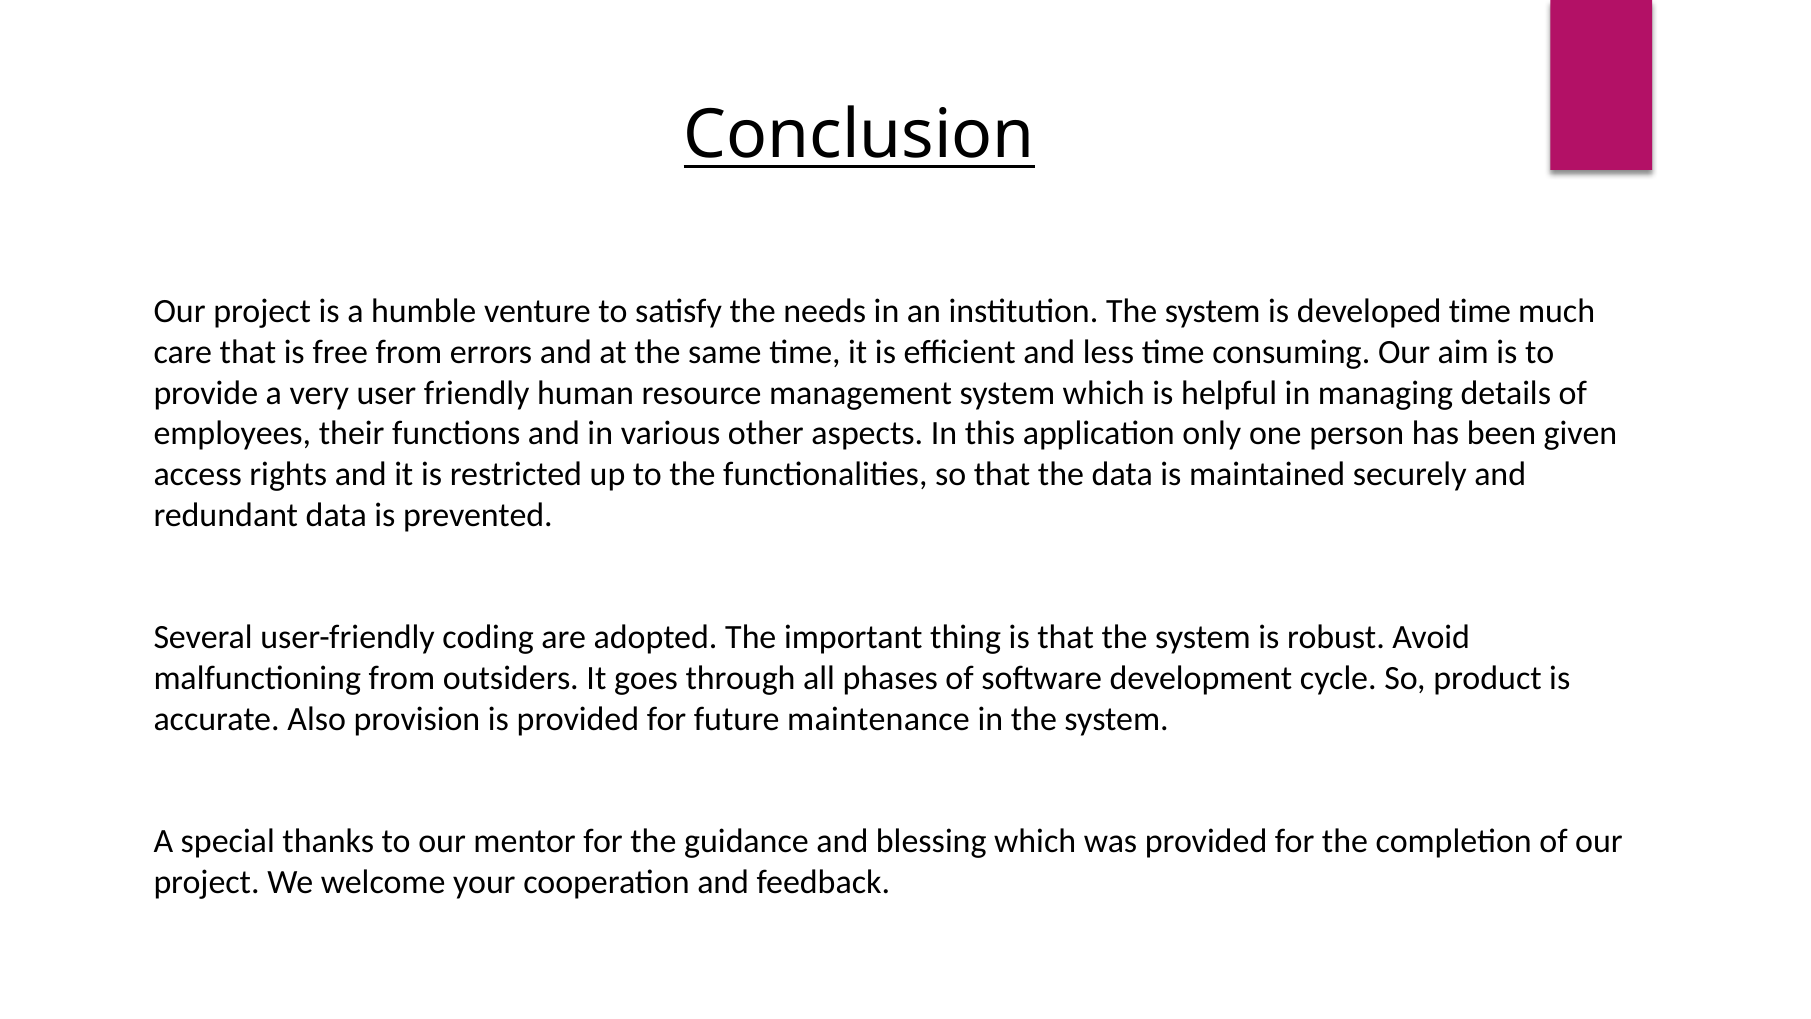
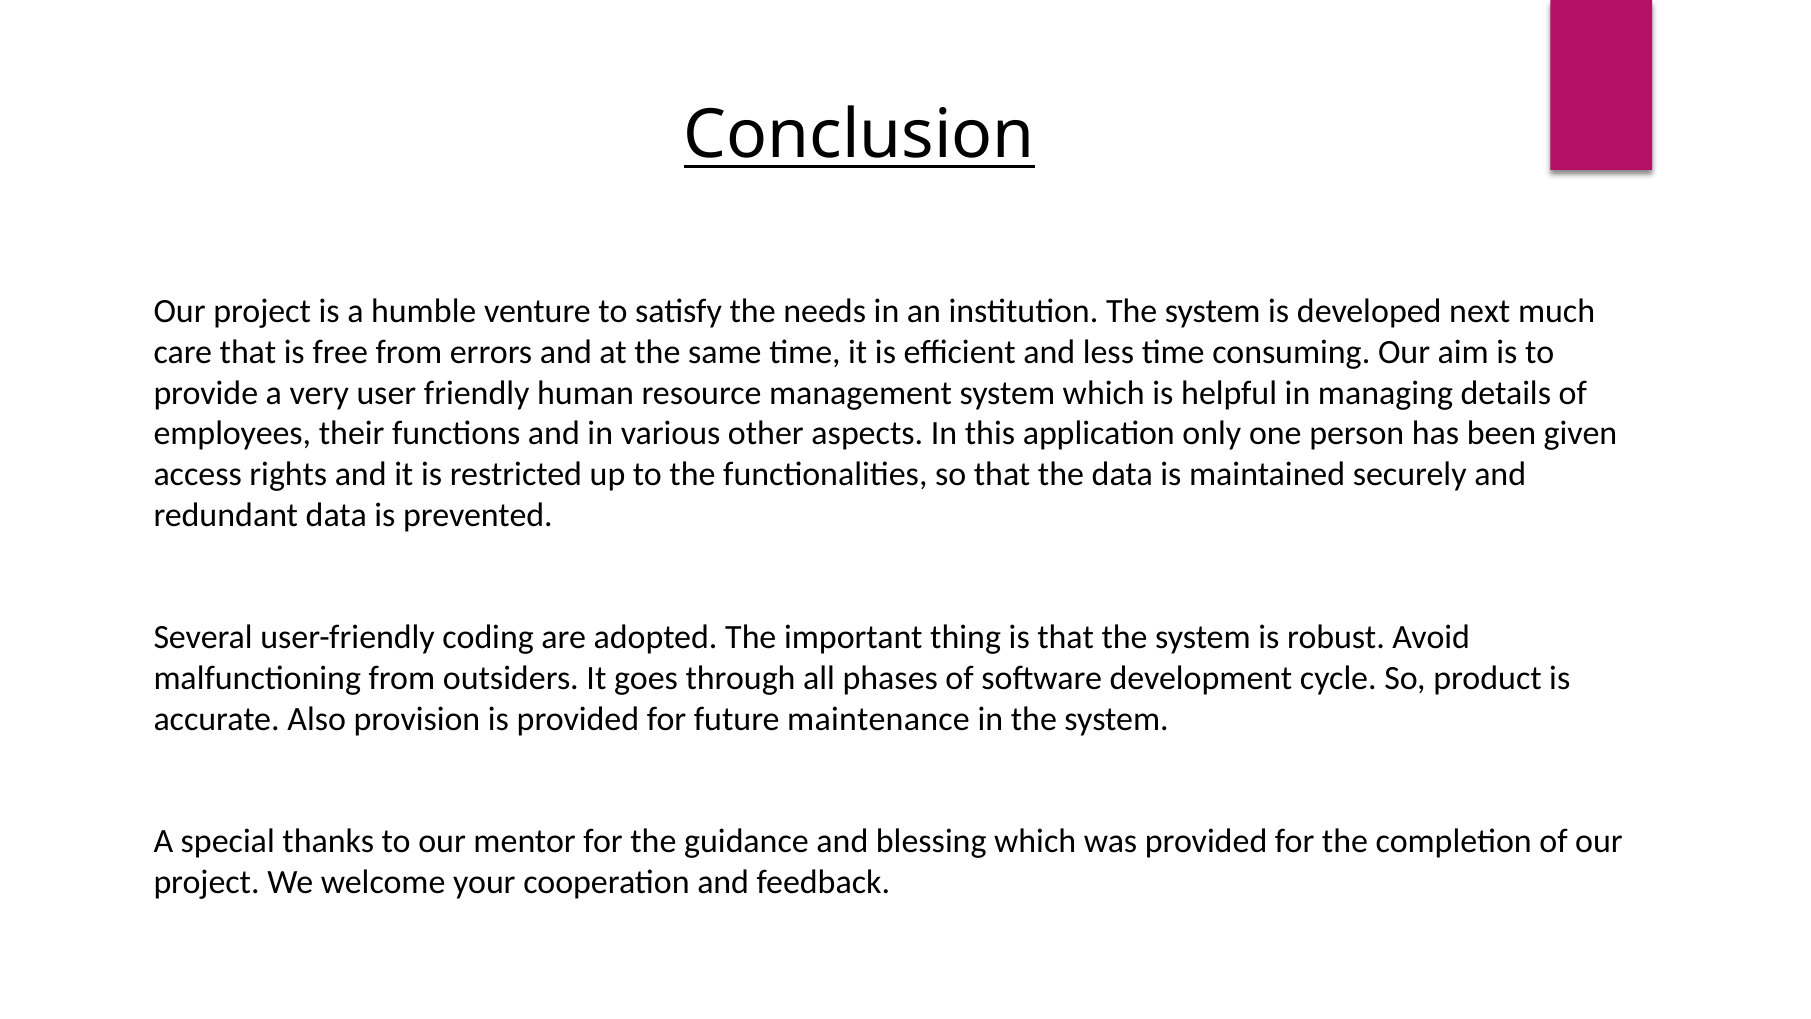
developed time: time -> next (1480, 311)
